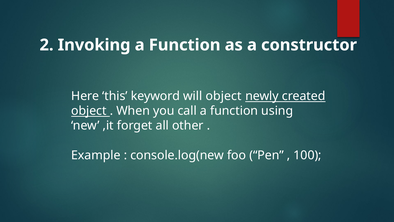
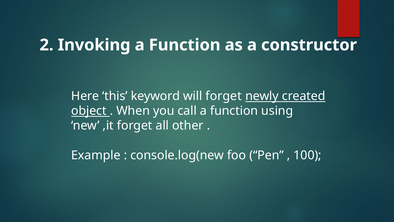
will object: object -> forget (224, 96)
